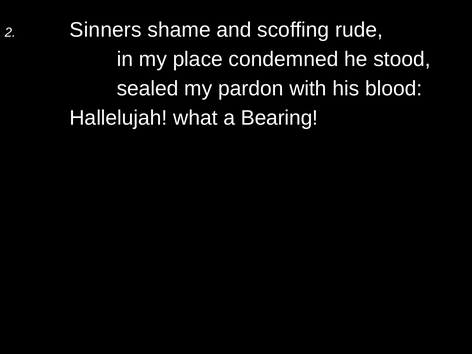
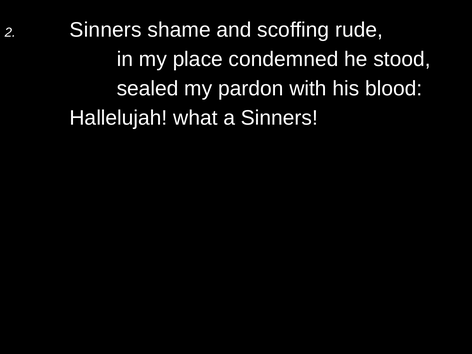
a Bearing: Bearing -> Sinners (279, 118)
